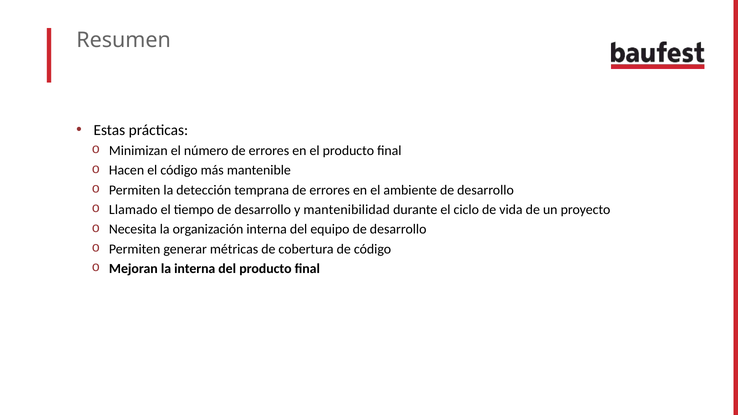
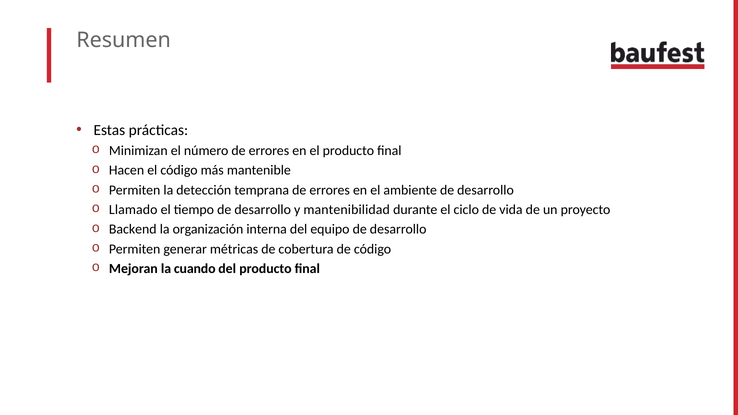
Necesita: Necesita -> Backend (133, 229)
la interna: interna -> cuando (195, 269)
